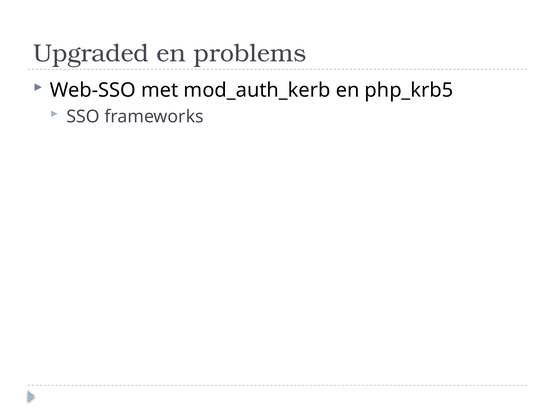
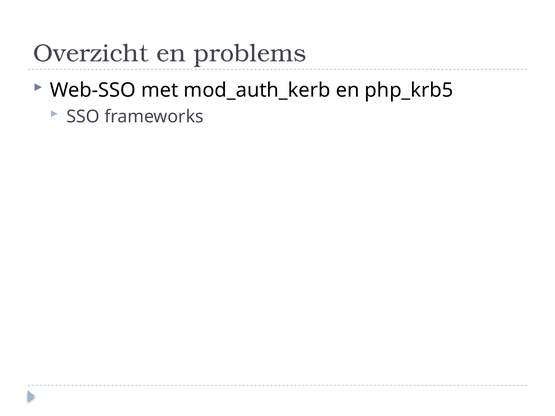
Upgraded: Upgraded -> Overzicht (91, 54)
